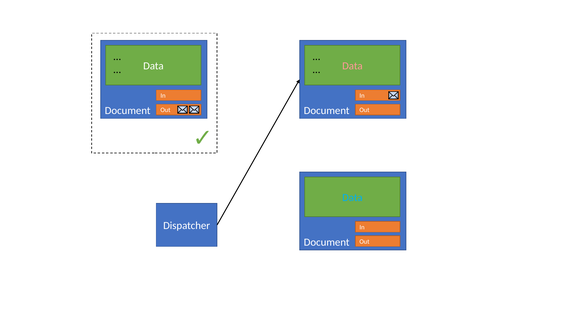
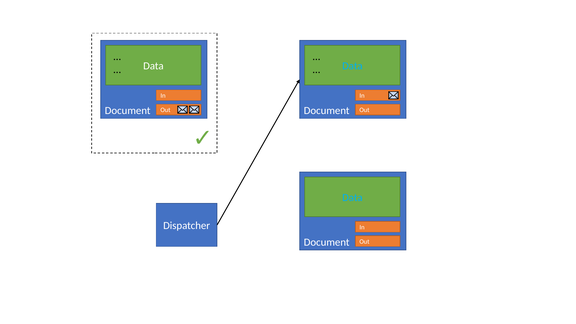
Data colour: pink -> light blue (352, 66)
